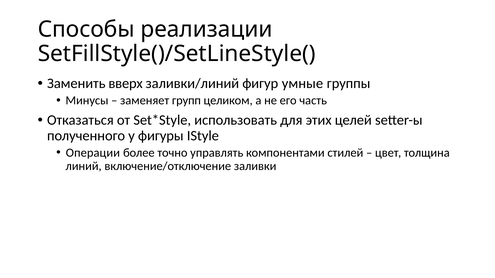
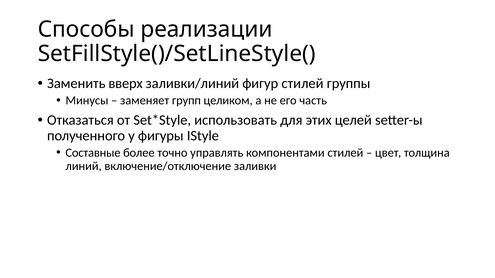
фигур умные: умные -> стилей (302, 84)
Операции: Операции -> Составные (93, 153)
